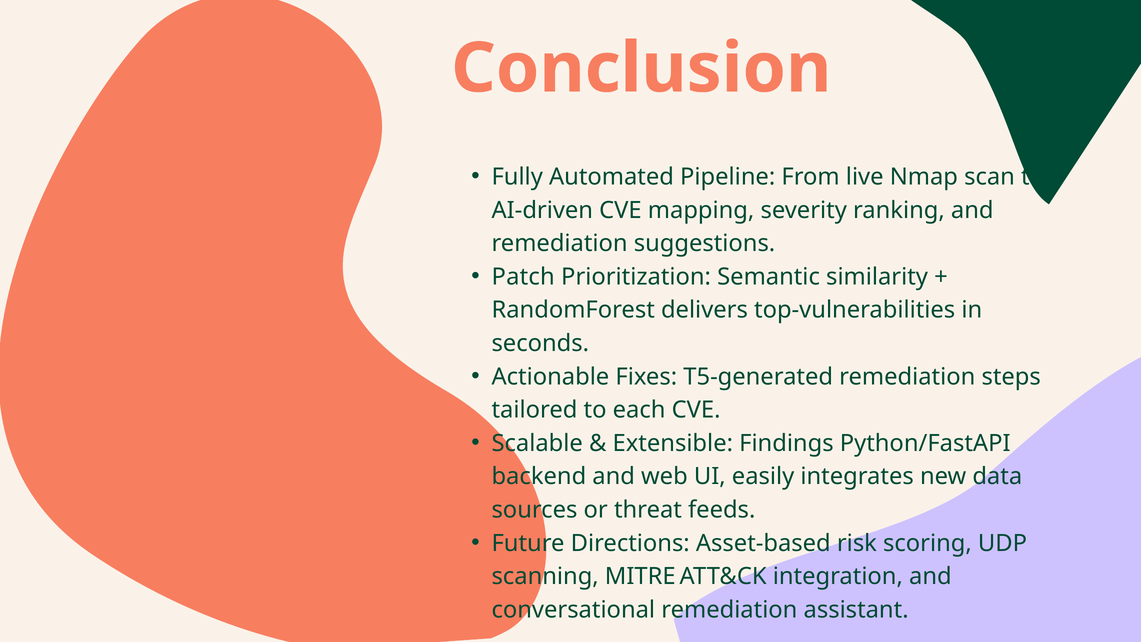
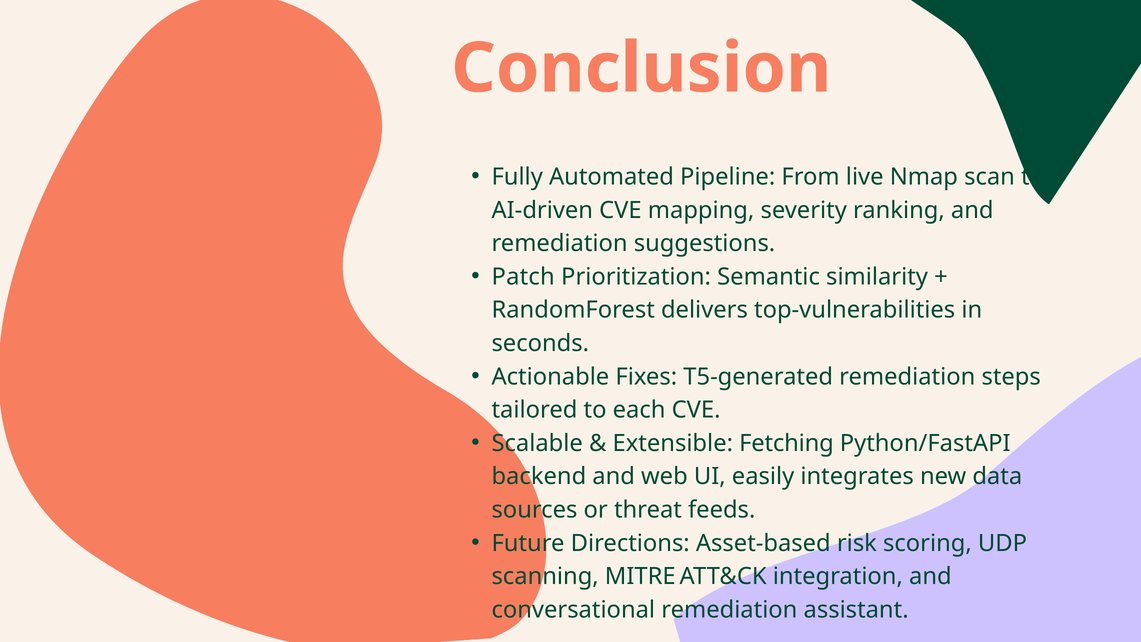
Findings: Findings -> Fetching (786, 443)
